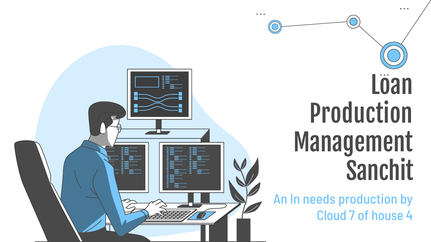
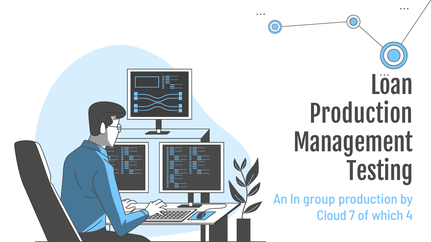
Sanchit: Sanchit -> Testing (380, 173)
needs: needs -> group (319, 200)
house: house -> which (387, 216)
